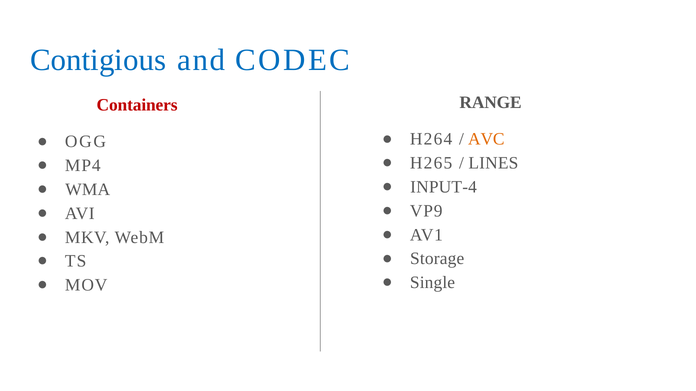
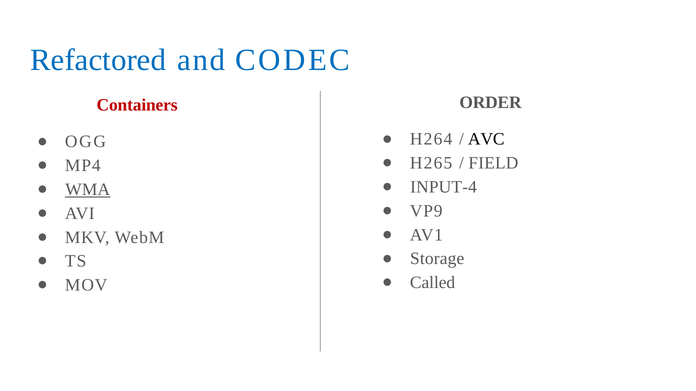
Contigious: Contigious -> Refactored (98, 60)
RANGE: RANGE -> ORDER (491, 103)
AVC colour: orange -> black (486, 139)
LINES: LINES -> FIELD (493, 163)
WMA underline: none -> present (88, 190)
Single: Single -> Called (433, 283)
